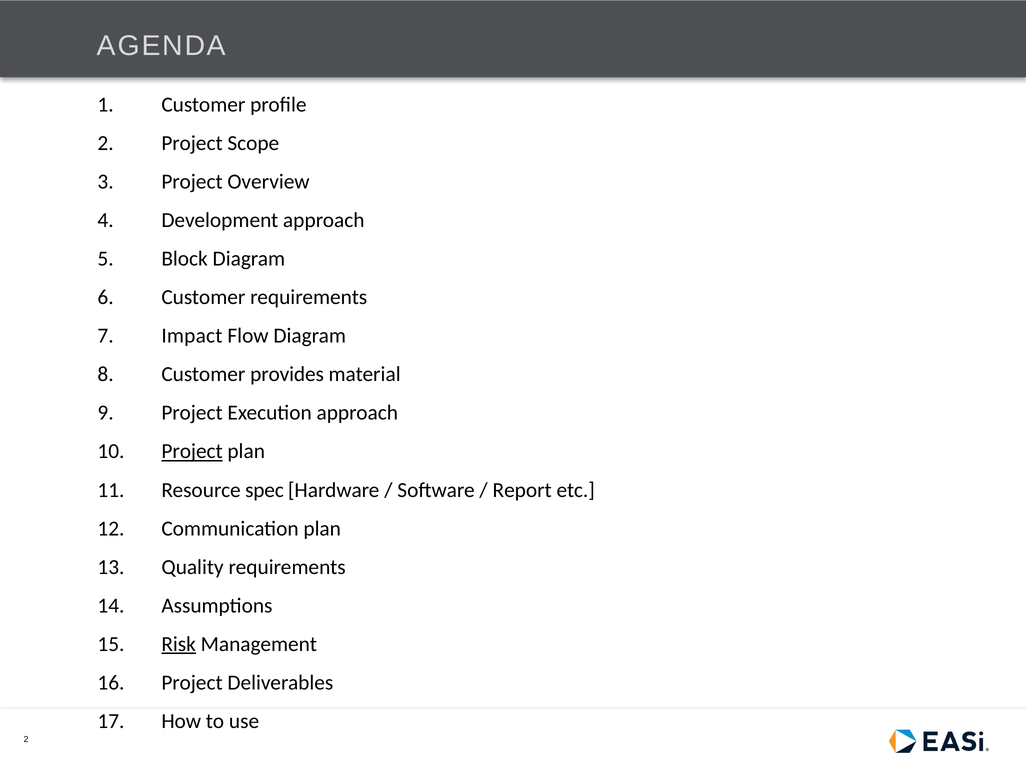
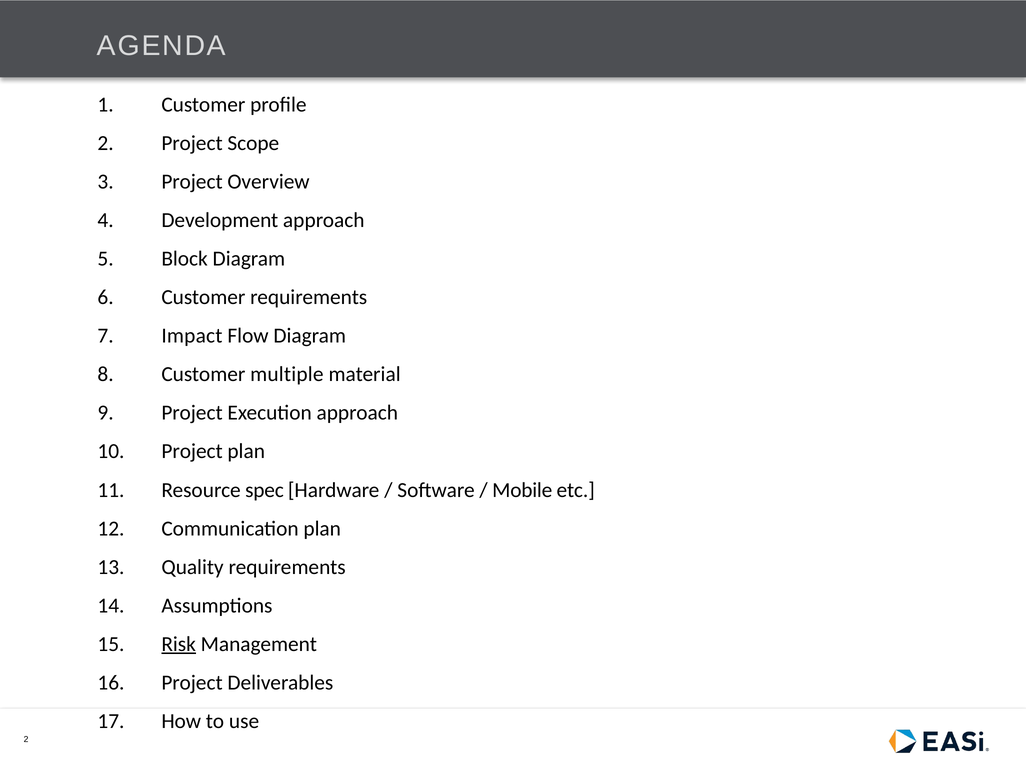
provides: provides -> multiple (287, 374)
Project underline: present -> none (192, 451)
Report: Report -> Mobile (522, 490)
